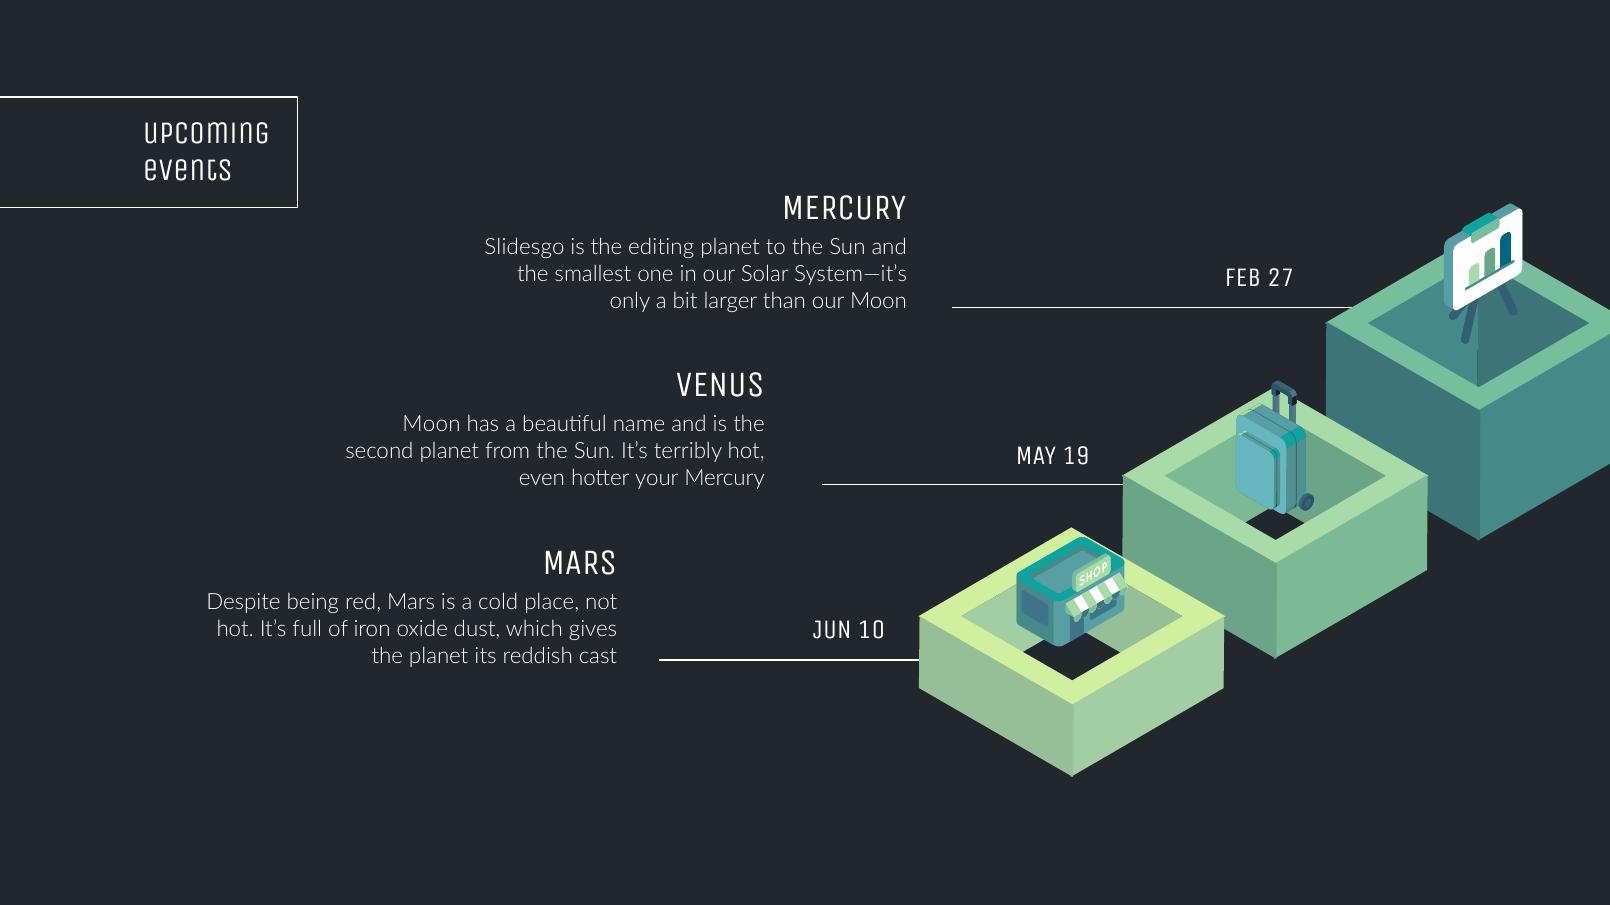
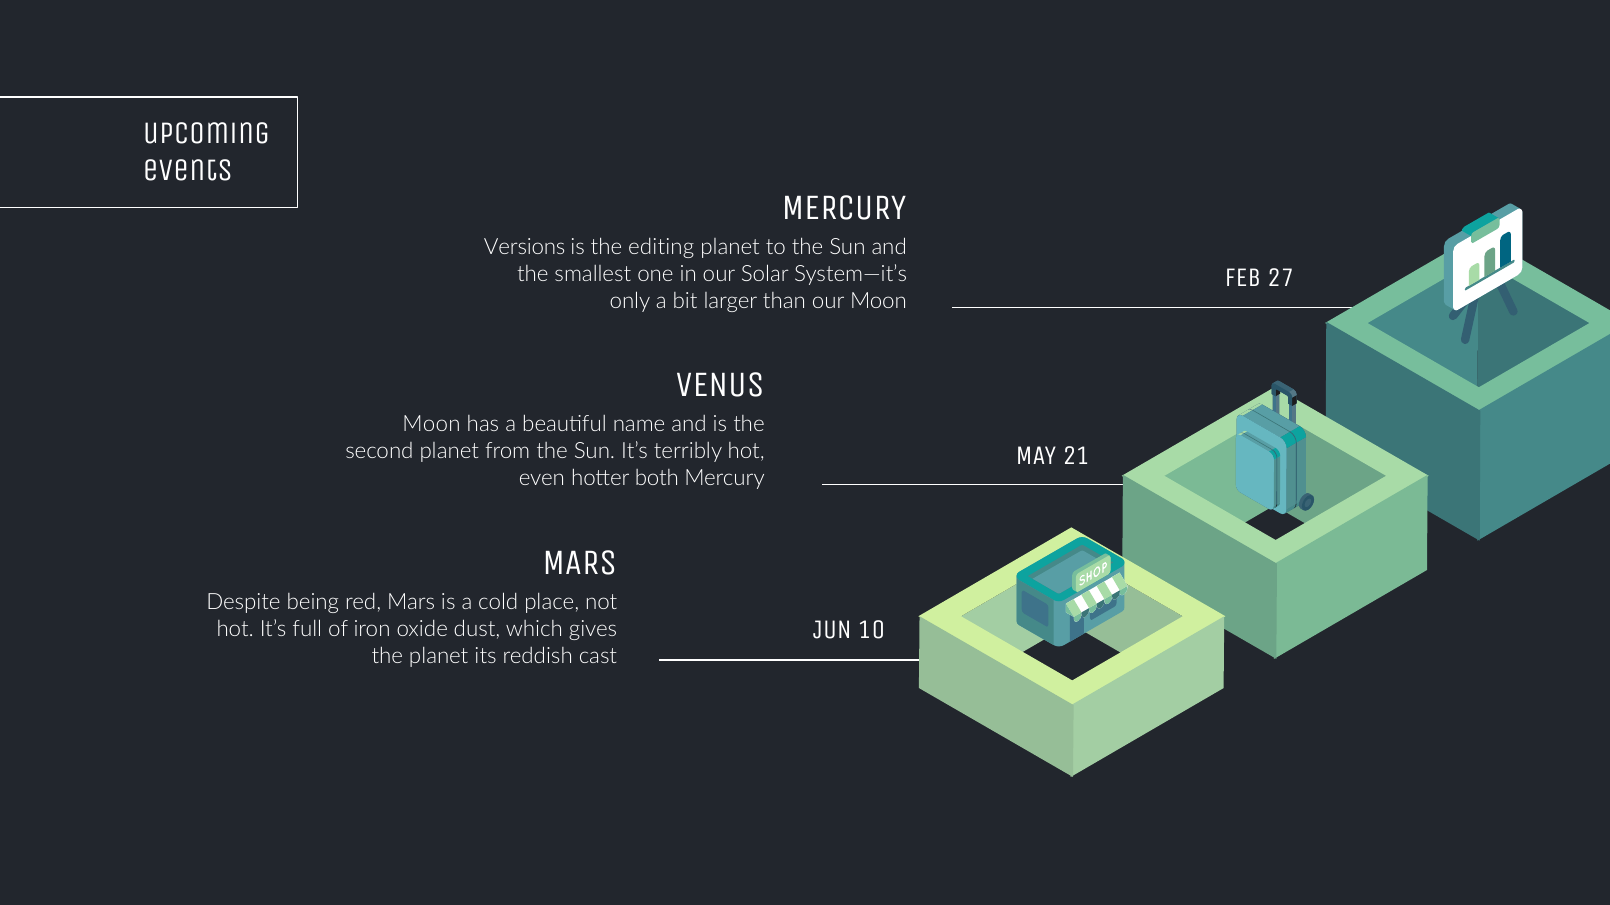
Slidesgo: Slidesgo -> Versions (525, 247)
19: 19 -> 21 (1076, 456)
your: your -> both (657, 479)
